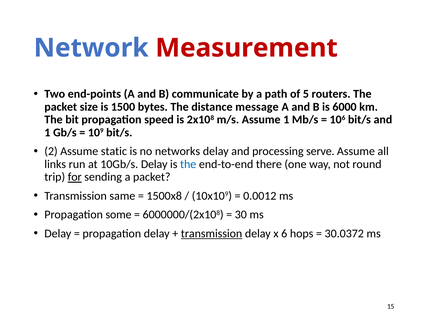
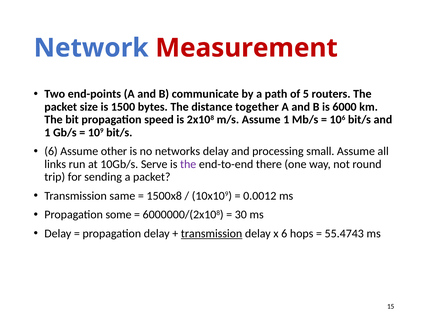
message: message -> together (257, 107)
2: 2 -> 6 (51, 151)
static: static -> other (114, 151)
serve: serve -> small (320, 151)
10Gb/s Delay: Delay -> Serve (154, 164)
the colour: blue -> purple (188, 164)
for underline: present -> none (75, 177)
30.0372: 30.0372 -> 55.4743 (344, 233)
